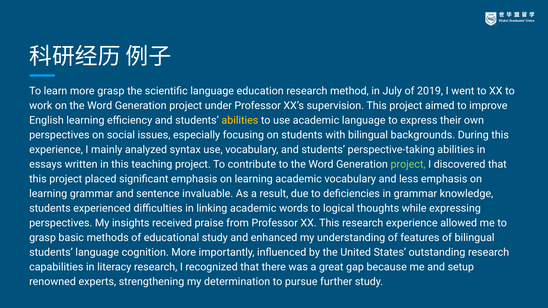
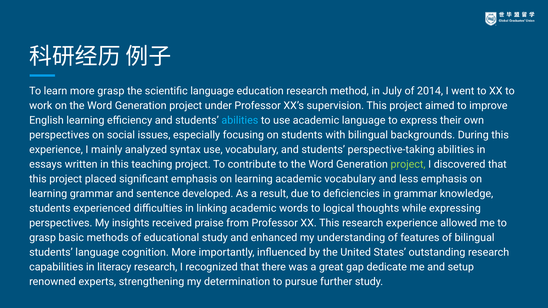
2019: 2019 -> 2014 (430, 91)
abilities colour: yellow -> light blue (240, 120)
invaluable: invaluable -> developed (208, 194)
because: because -> dedicate (387, 267)
